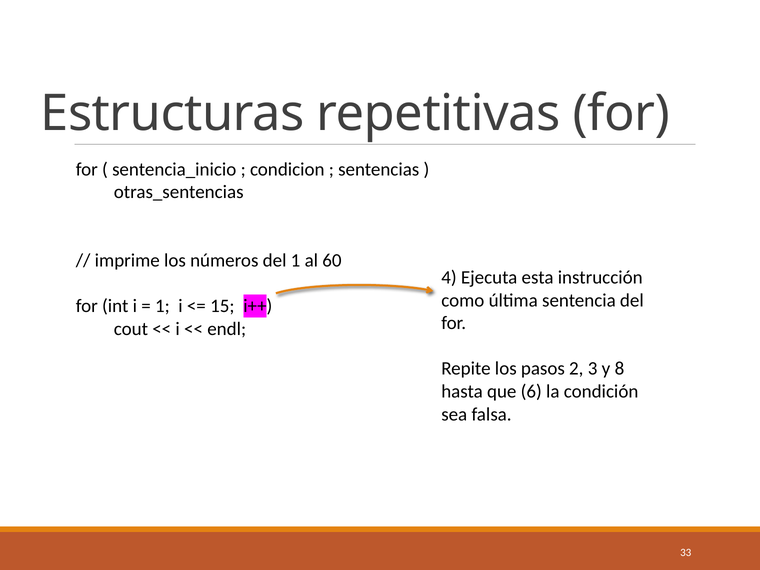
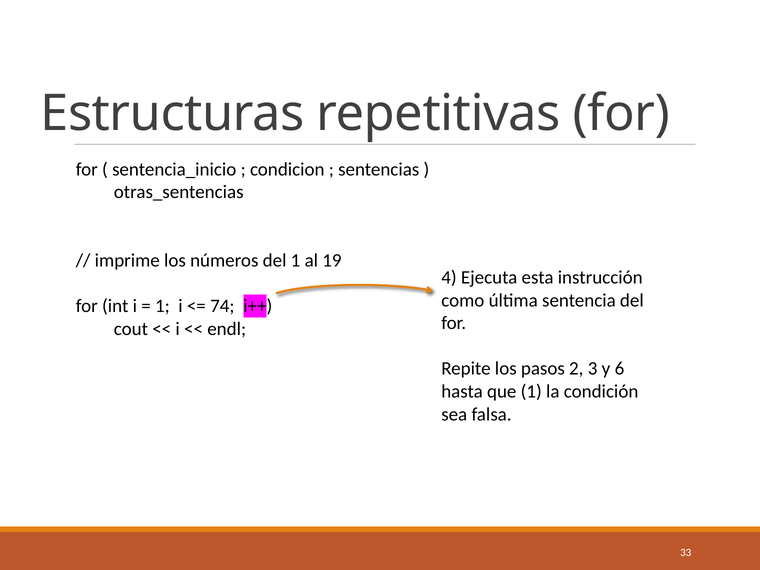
60: 60 -> 19 (332, 261)
15: 15 -> 74 (222, 306)
8: 8 -> 6 (619, 369)
que 6: 6 -> 1 (531, 392)
